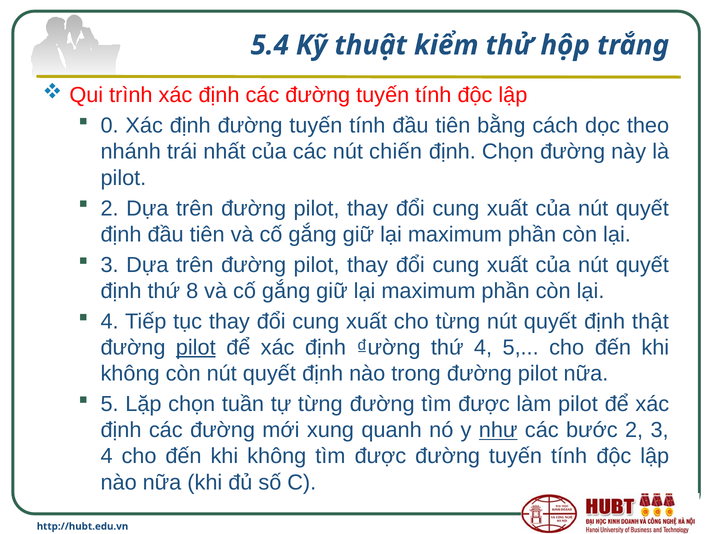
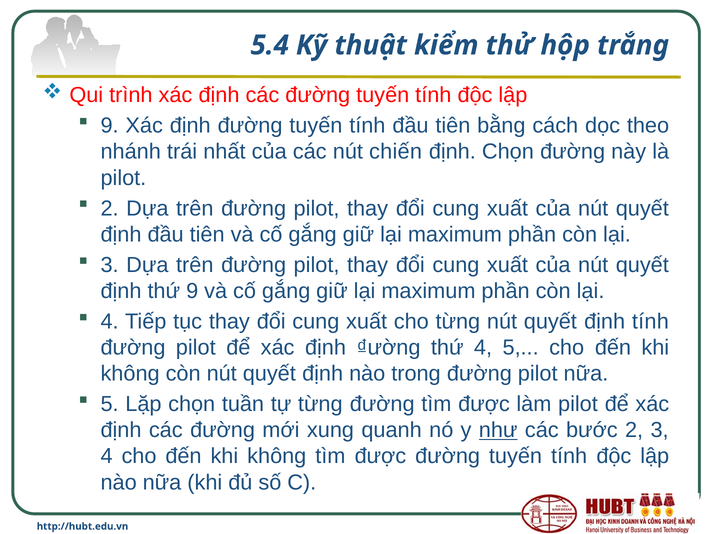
0: 0 -> 9 (110, 126)
thứ 8: 8 -> 9 (192, 291)
định thật: thật -> tính (650, 321)
pilot underline: present -> none (196, 348)
